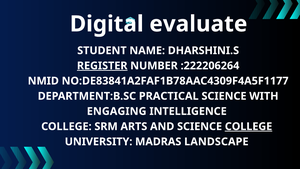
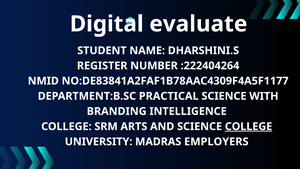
REGISTER underline: present -> none (102, 66)
:222206264: :222206264 -> :222404264 (210, 66)
ENGAGING: ENGAGING -> BRANDING (117, 111)
LANDSCAPE: LANDSCAPE -> EMPLOYERS (216, 141)
